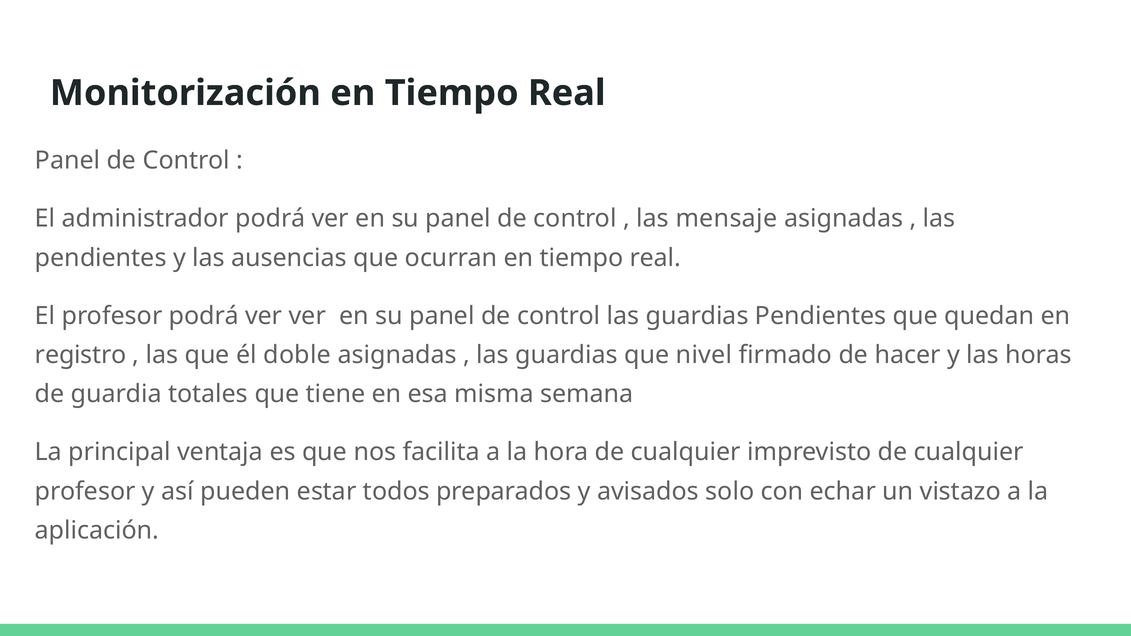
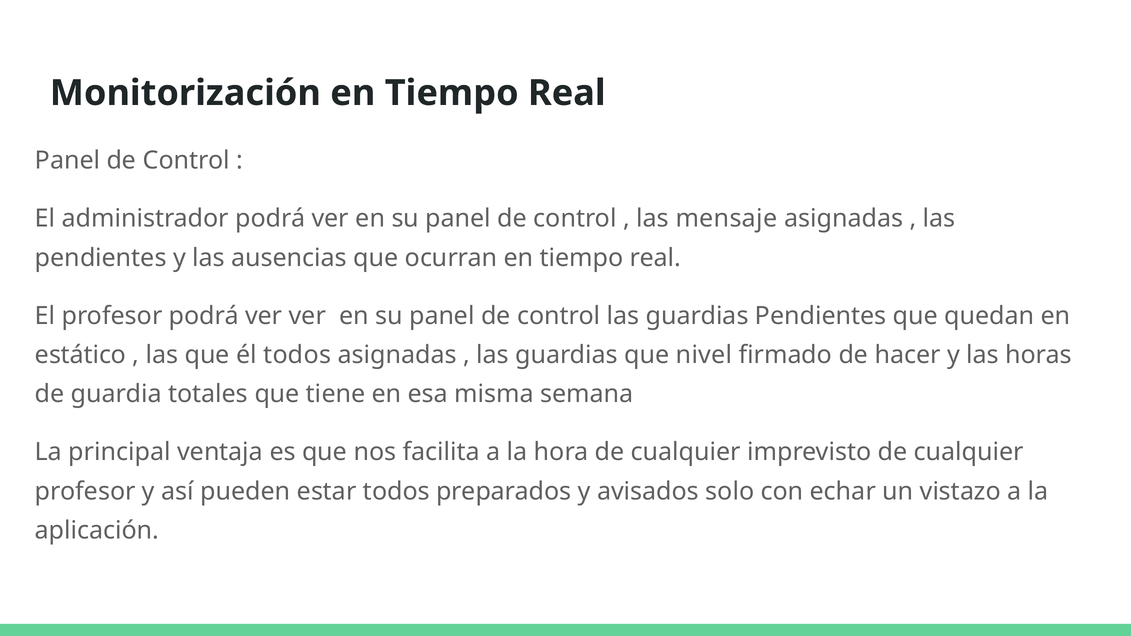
registro: registro -> estático (81, 355)
él doble: doble -> todos (297, 355)
